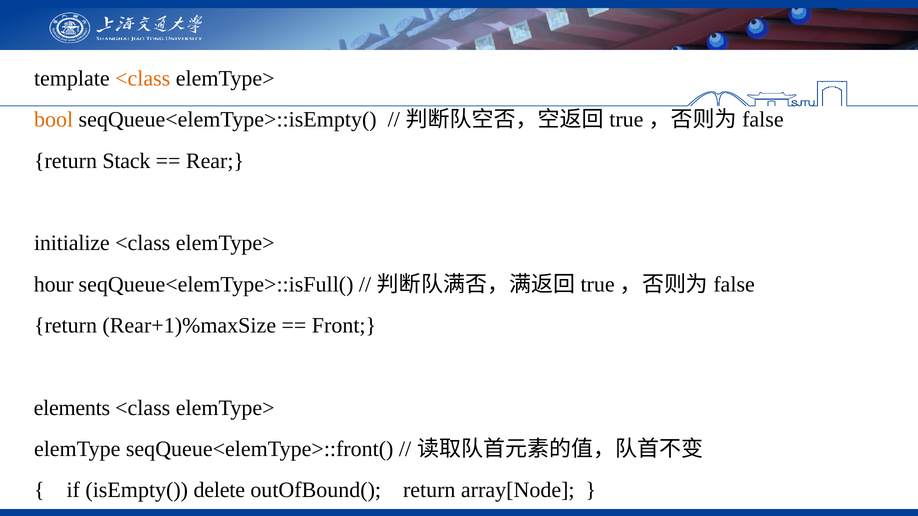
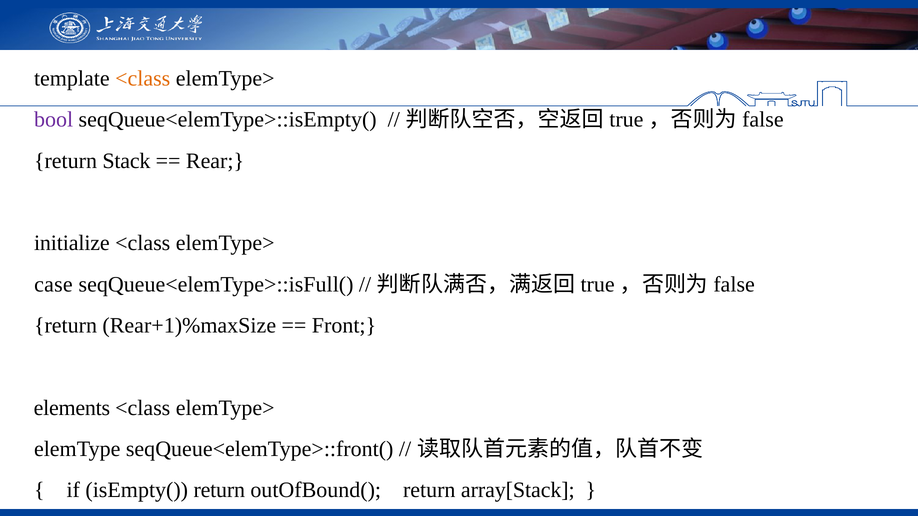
bool colour: orange -> purple (54, 120)
hour: hour -> case (53, 285)
isEmpty( delete: delete -> return (219, 491)
array[Node: array[Node -> array[Stack (518, 491)
